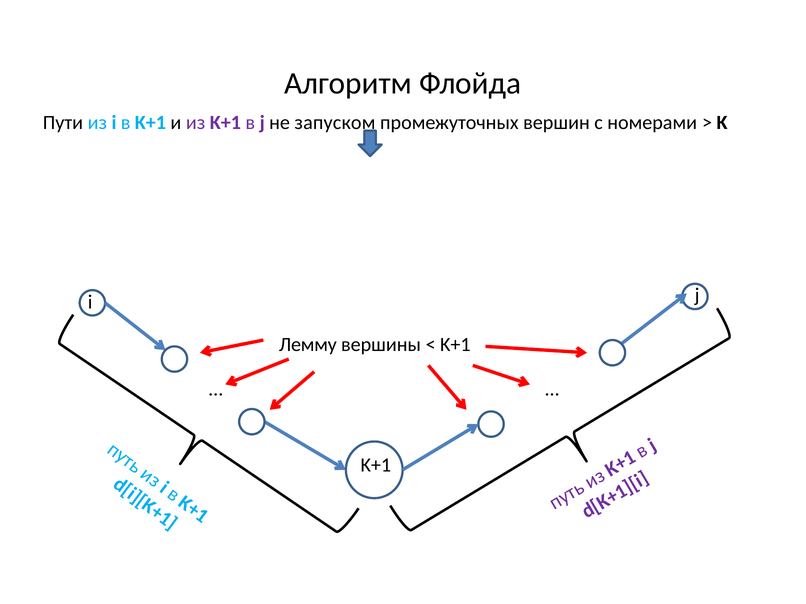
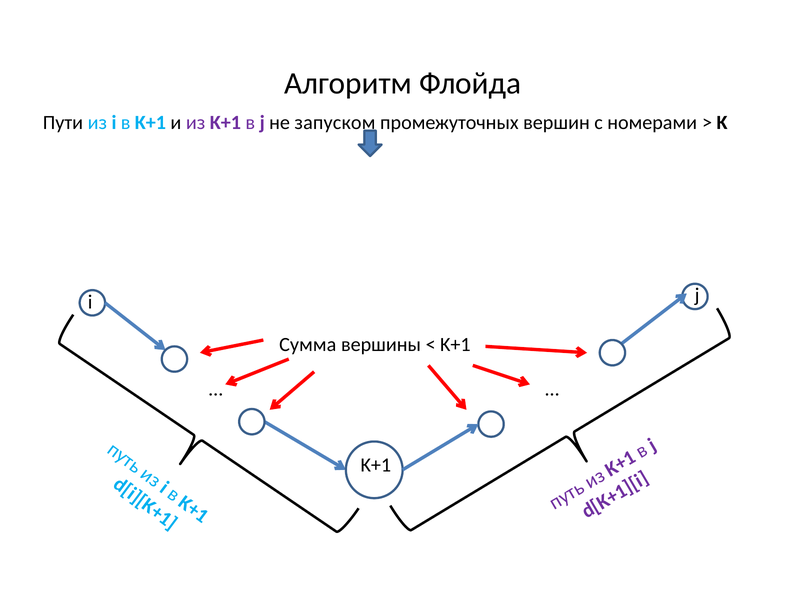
Лемму: Лемму -> Сумма (308, 345)
